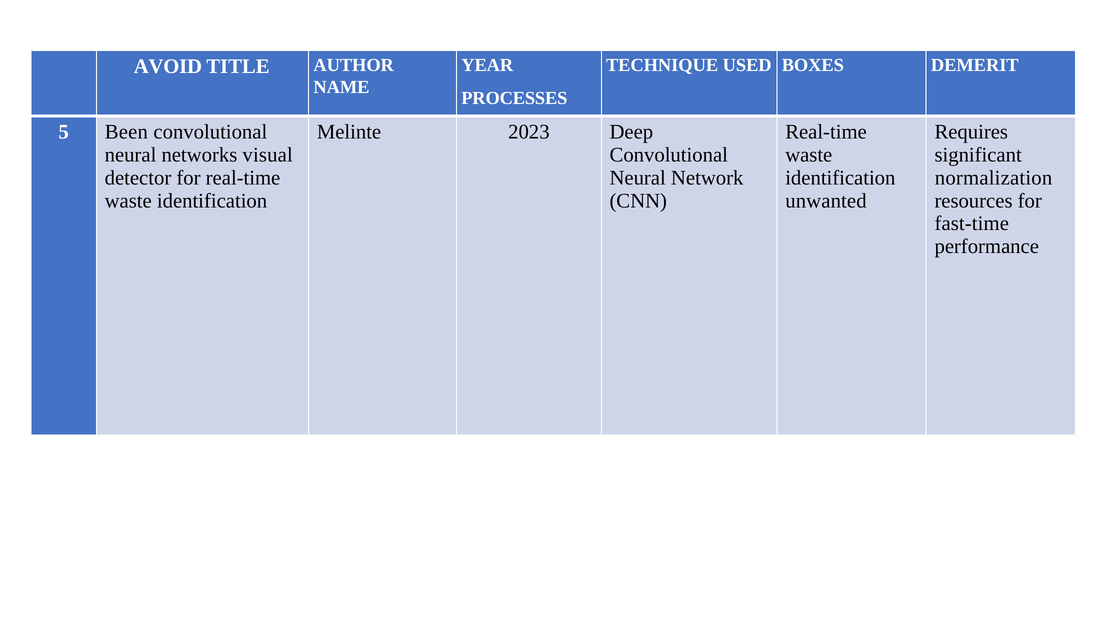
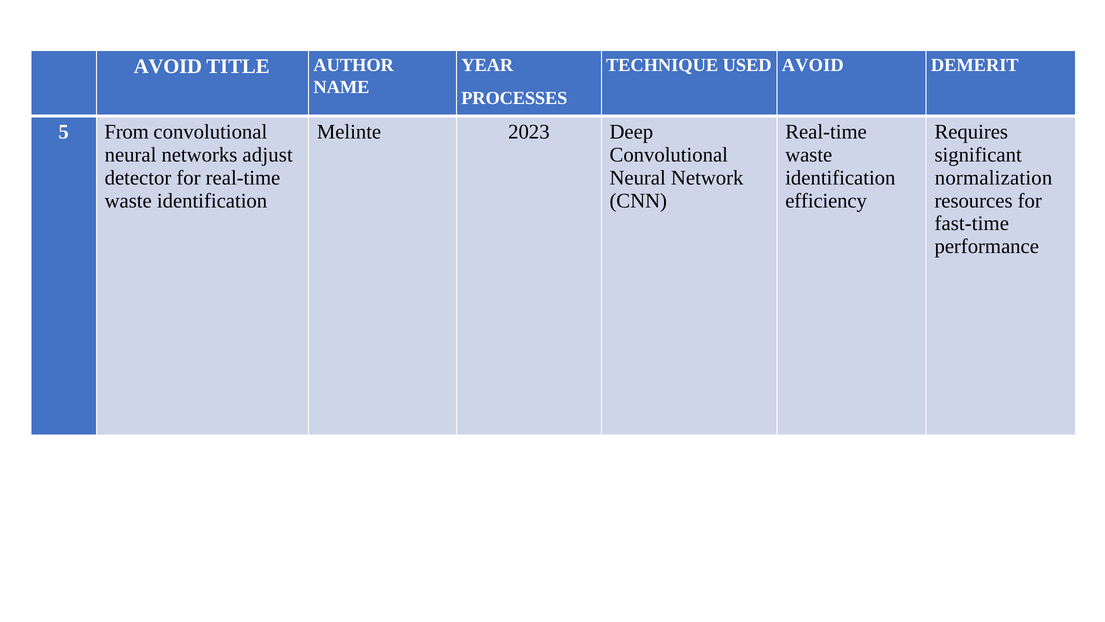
USED BOXES: BOXES -> AVOID (813, 65)
Been: Been -> From (127, 132)
visual: visual -> adjust (268, 155)
unwanted: unwanted -> efficiency (826, 201)
